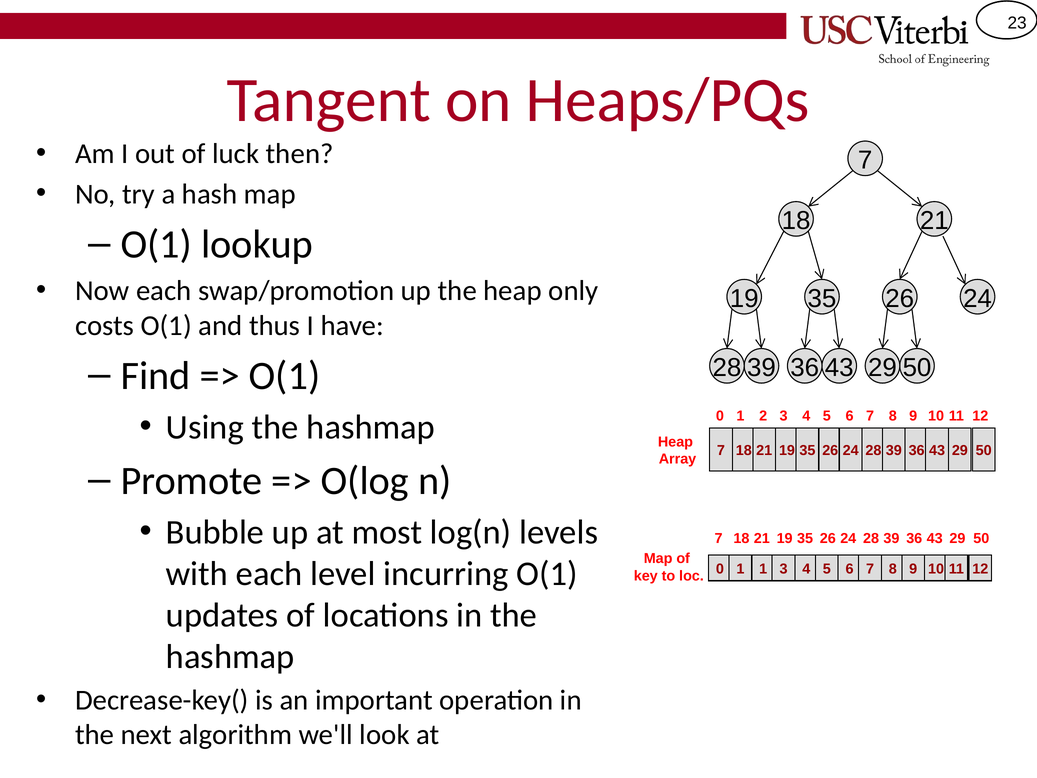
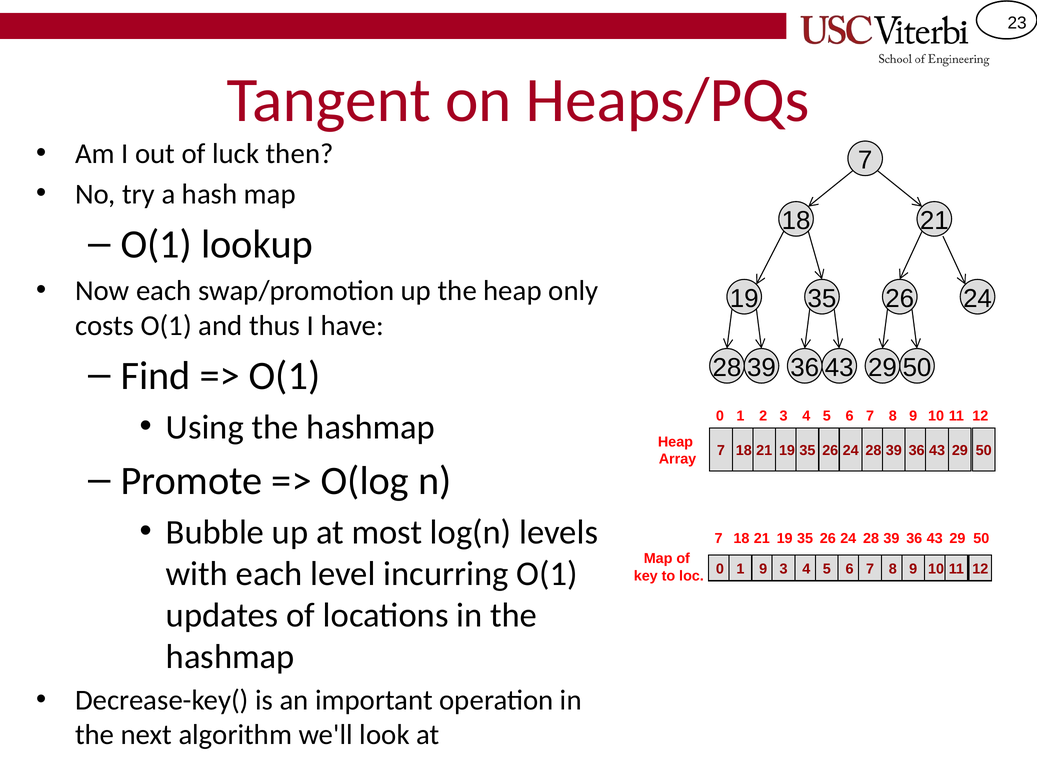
1 1: 1 -> 9 (763, 569)
